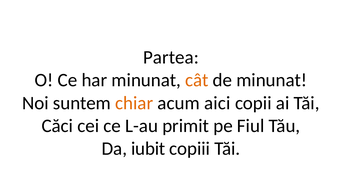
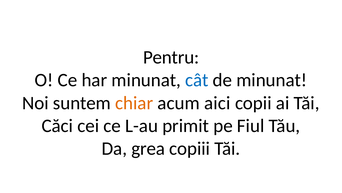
Partea: Partea -> Pentru (171, 57)
cât colour: orange -> blue (197, 80)
iubit: iubit -> grea (148, 148)
